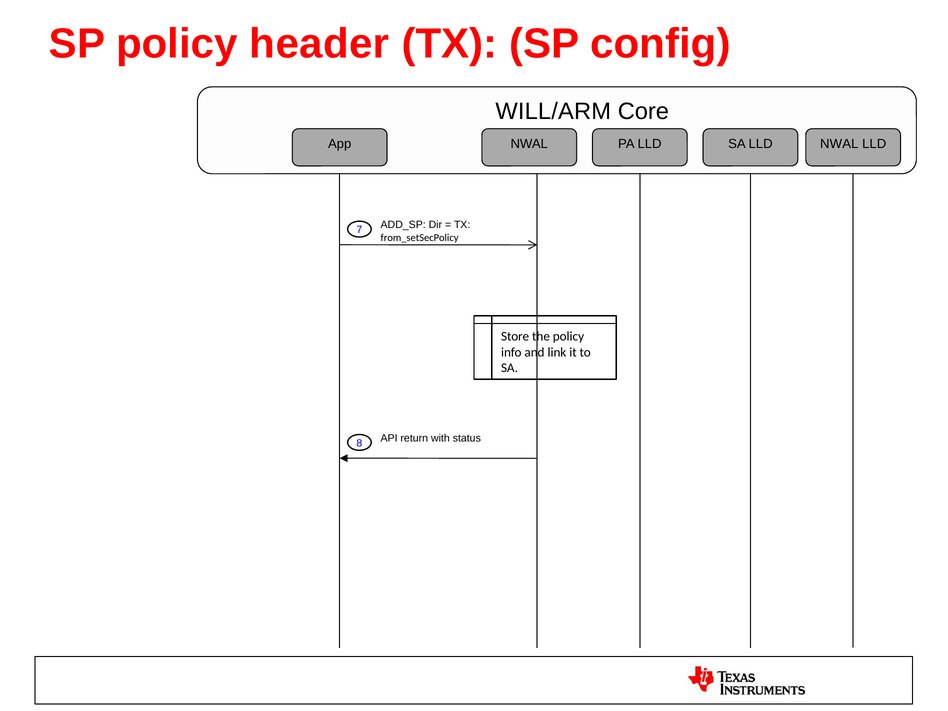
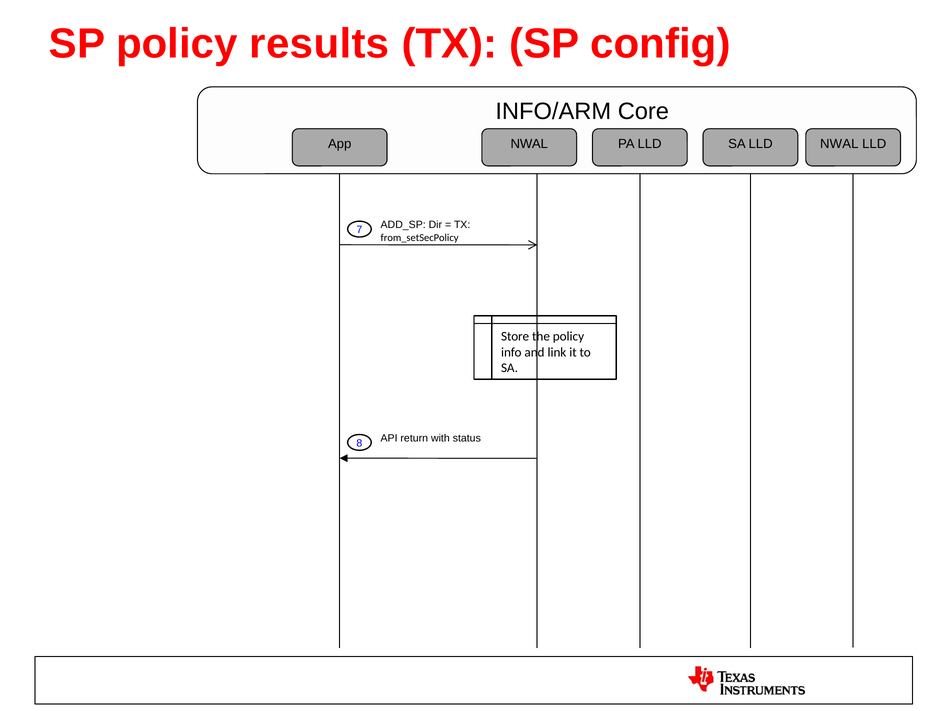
header: header -> results (319, 44)
WILL/ARM: WILL/ARM -> INFO/ARM (553, 112)
